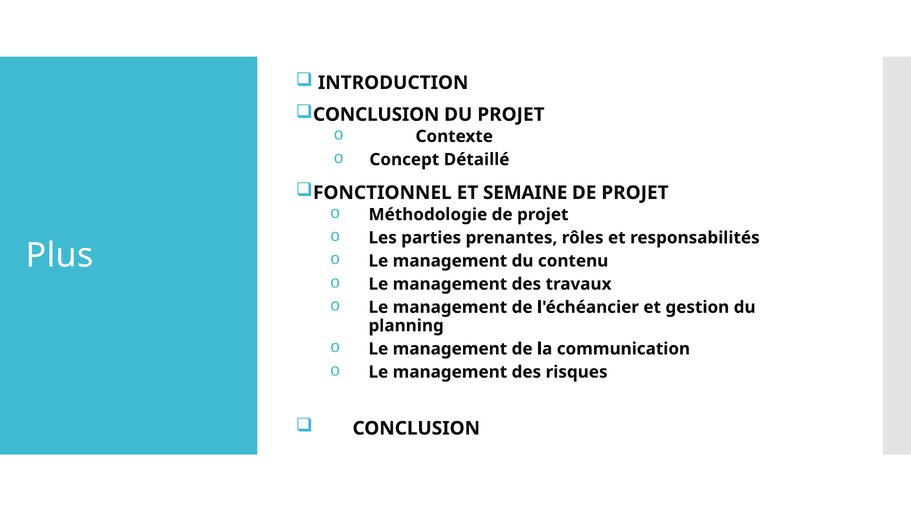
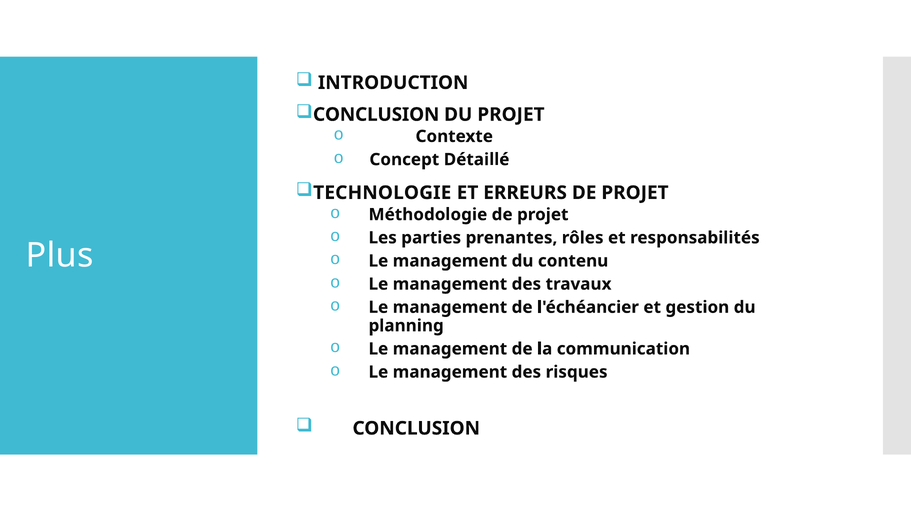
FONCTIONNEL: FONCTIONNEL -> TECHNOLOGIE (382, 193)
SEMAINE: SEMAINE -> ERREURS (525, 193)
